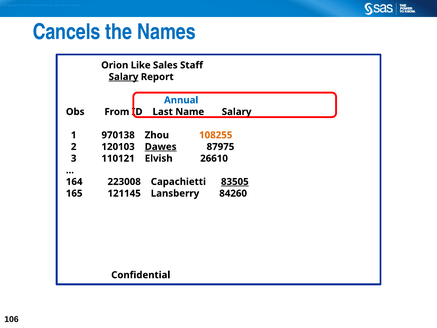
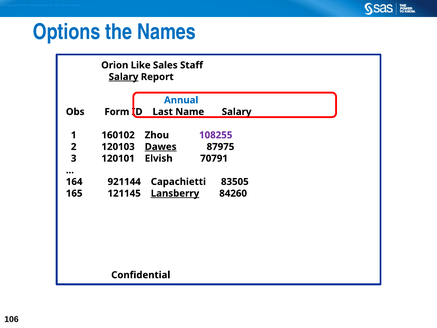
Cancels: Cancels -> Options (67, 32)
From: From -> Form (117, 112)
970138: 970138 -> 160102 (118, 135)
108255 colour: orange -> purple (216, 135)
110121: 110121 -> 120101 (118, 158)
26610: 26610 -> 70791 (214, 158)
223008: 223008 -> 921144 (124, 182)
83505 underline: present -> none (235, 182)
Lansberry underline: none -> present (175, 193)
